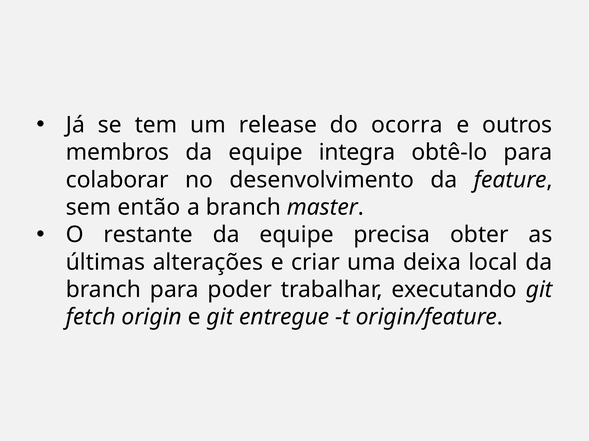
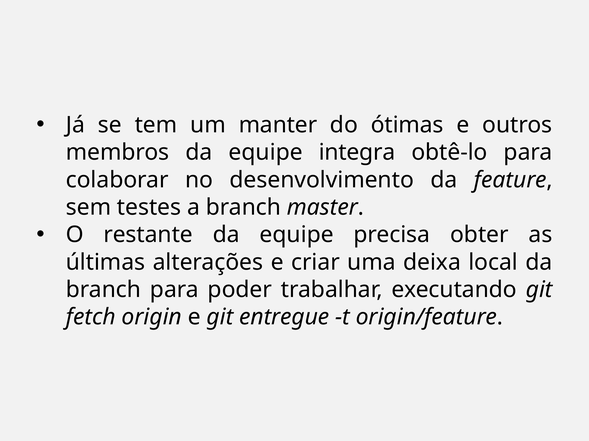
release: release -> manter (278, 125)
ocorra: ocorra -> ótimas (407, 125)
então: então -> testes (149, 208)
